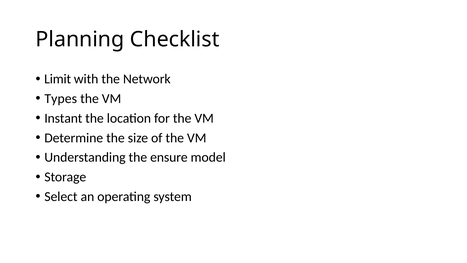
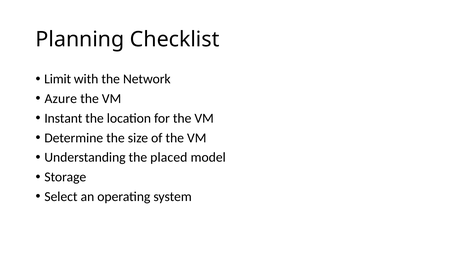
Types: Types -> Azure (61, 99)
ensure: ensure -> placed (169, 157)
